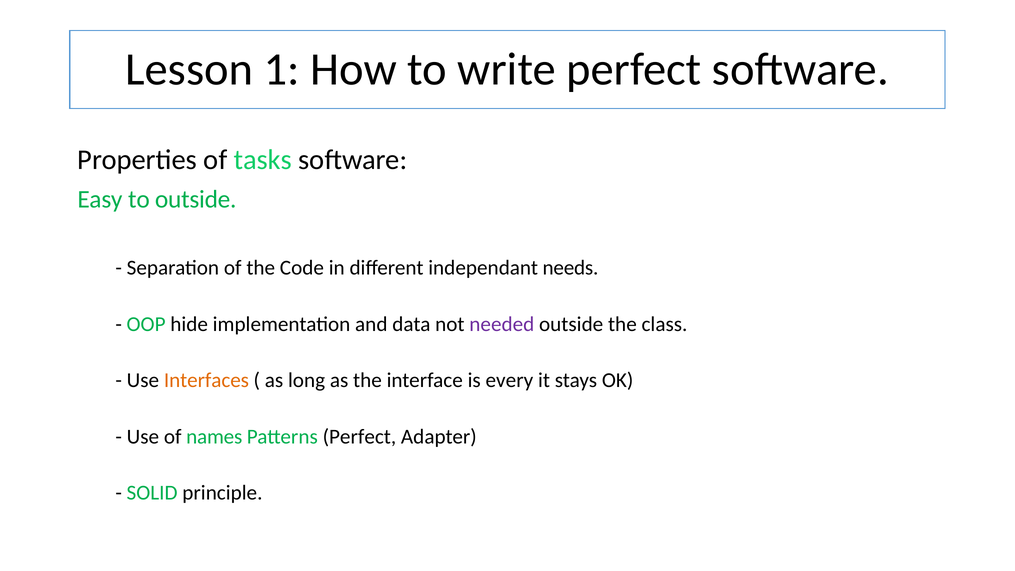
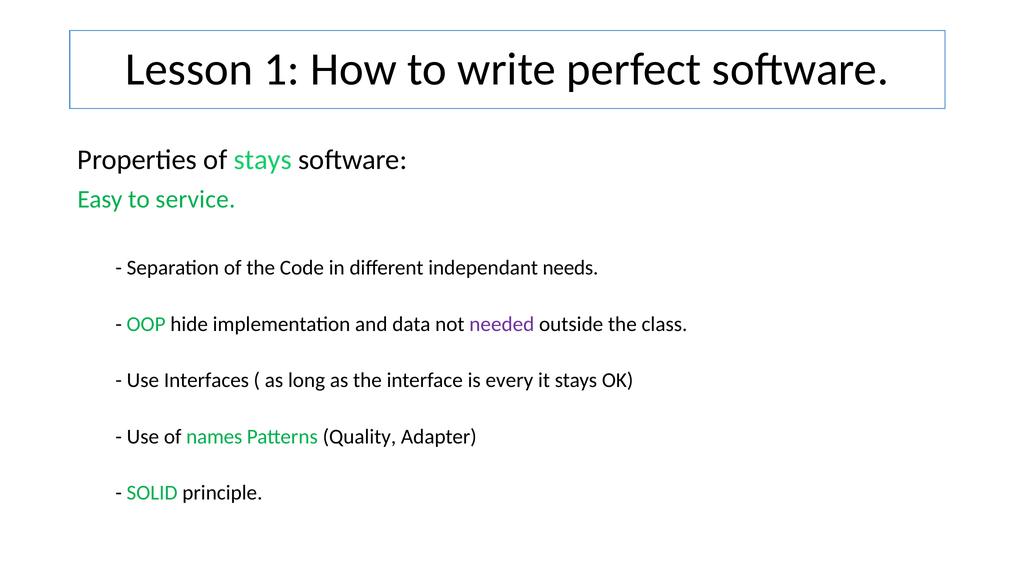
of tasks: tasks -> stays (263, 160)
to outside: outside -> service (195, 200)
Interfaces colour: orange -> black (206, 380)
Patterns Perfect: Perfect -> Quality (359, 437)
